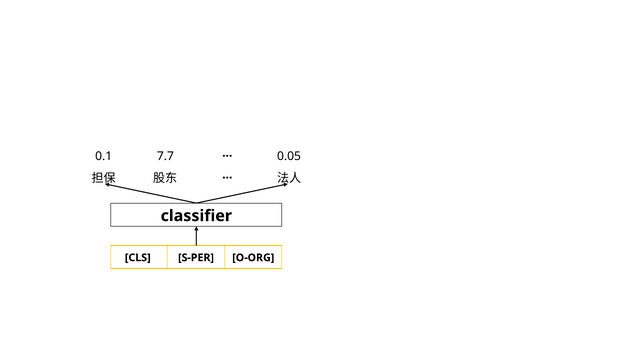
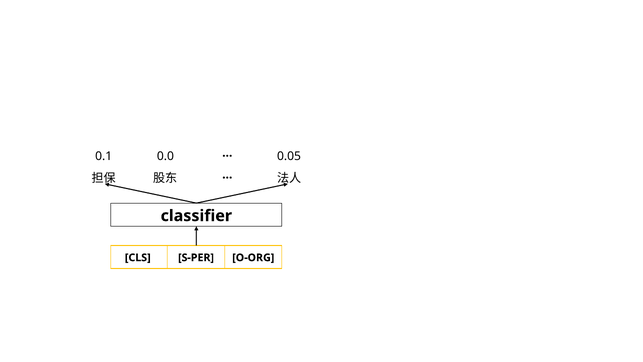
7.7: 7.7 -> 0.0 (165, 156)
